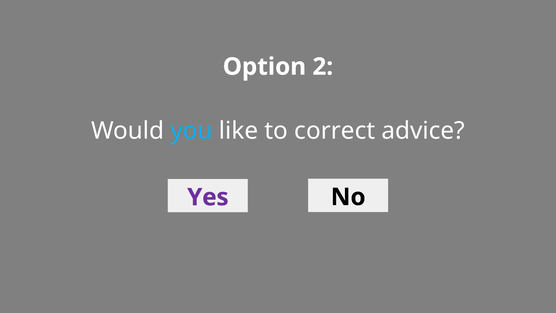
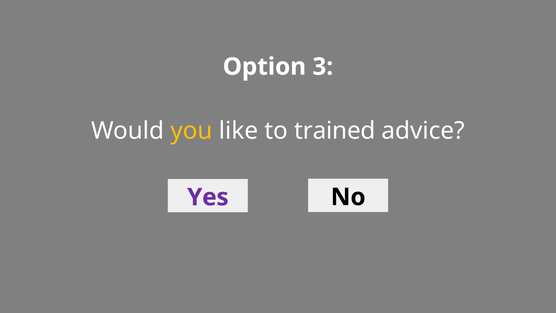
2: 2 -> 3 (323, 67)
you colour: light blue -> yellow (192, 131)
correct: correct -> trained (335, 131)
